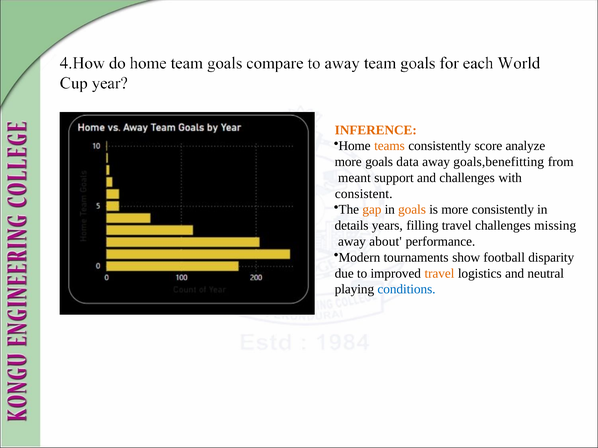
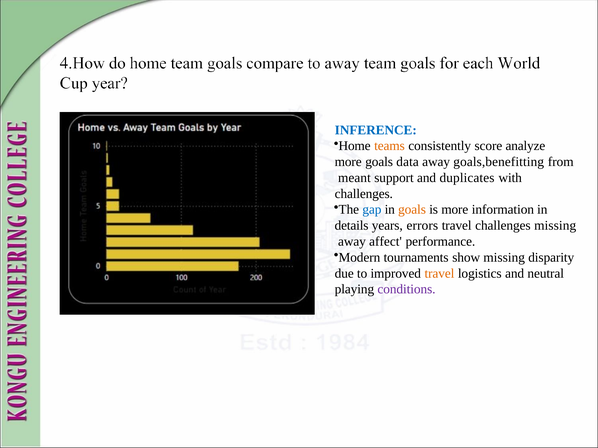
INFERENCE colour: orange -> blue (376, 130)
and challenges: challenges -> duplicates (467, 178)
consistent: consistent -> challenges (364, 194)
gap colour: orange -> blue (372, 210)
more consistently: consistently -> information (503, 210)
filling: filling -> errors (422, 226)
about: about -> affect (386, 242)
show football: football -> missing (504, 258)
conditions colour: blue -> purple (407, 290)
